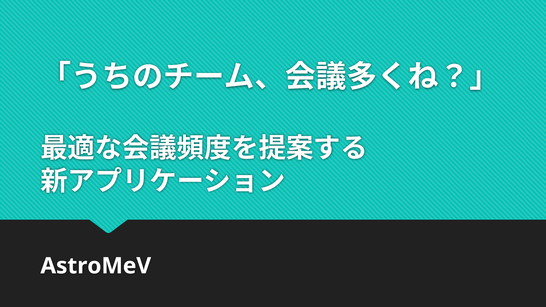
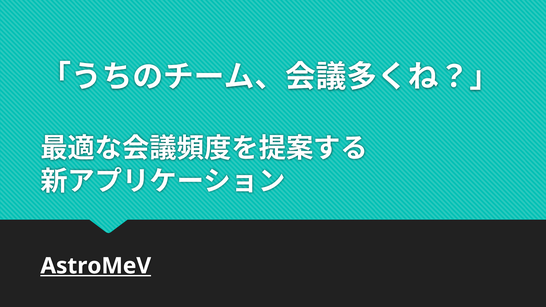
AstroMeV underline: none -> present (96, 266)
